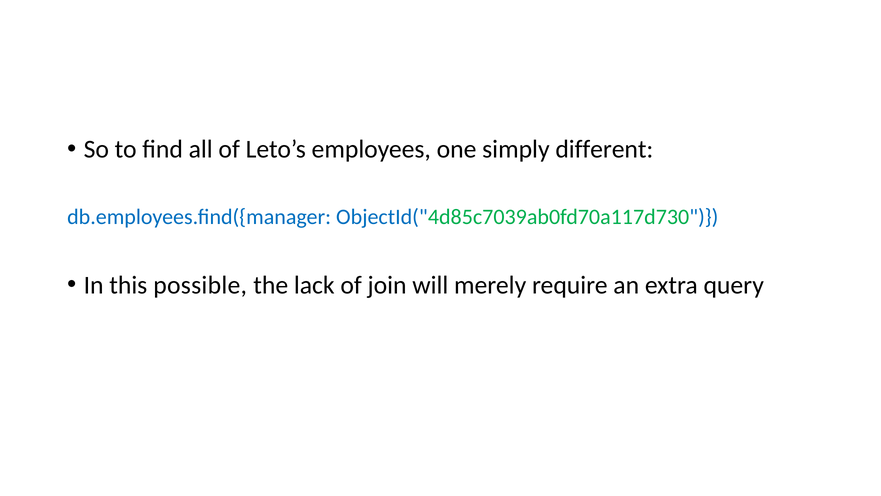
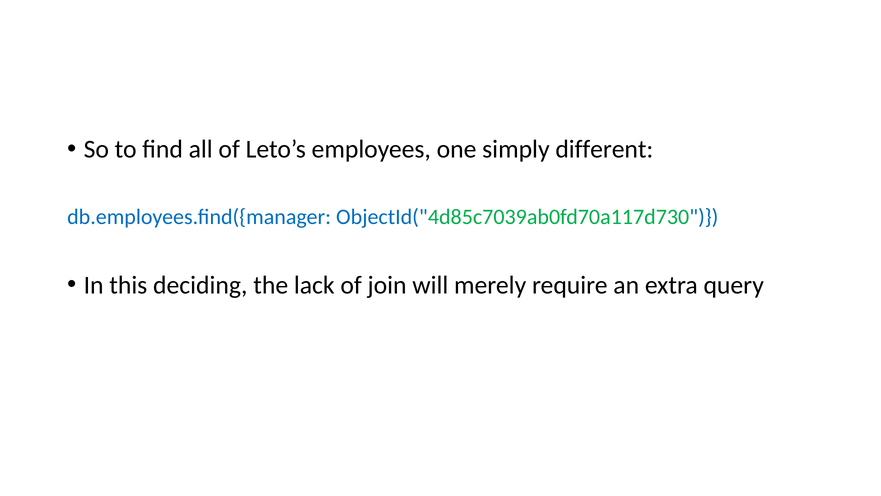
possible: possible -> deciding (200, 285)
